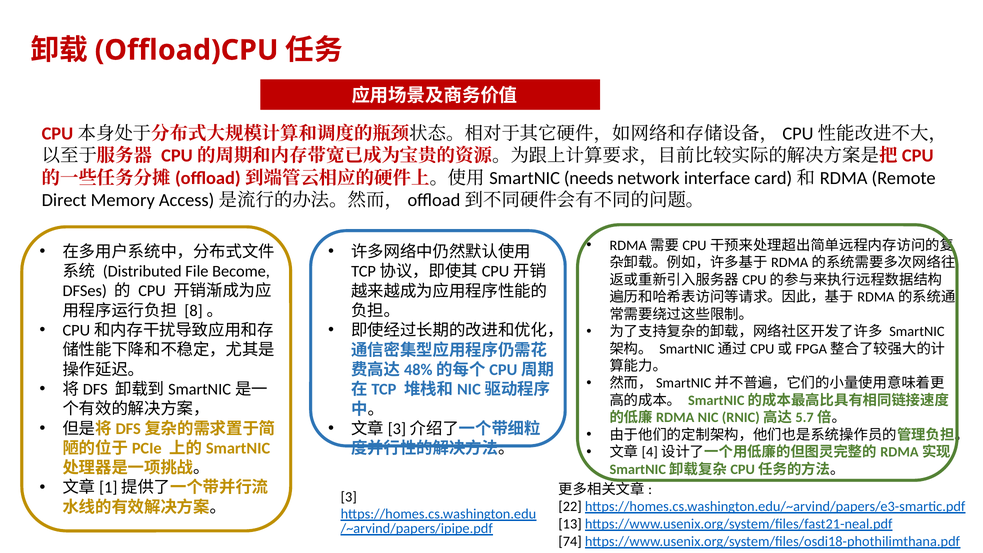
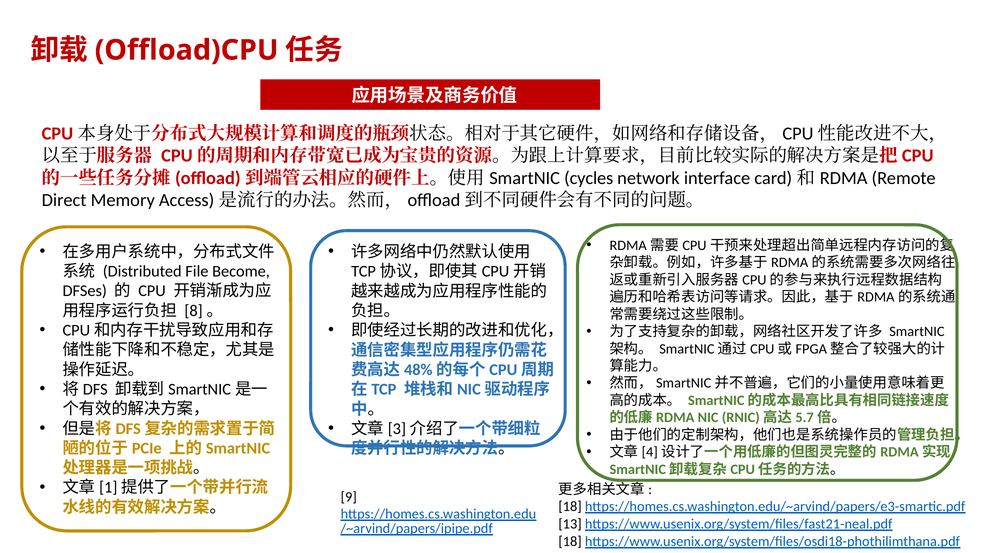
needs: needs -> cycles (589, 178)
3: 3 -> 9 (349, 497)
22: 22 -> 18 (570, 506)
74: 74 -> 18 (570, 541)
